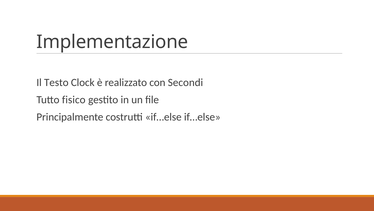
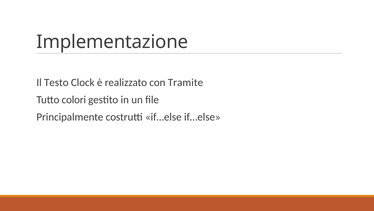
Secondi: Secondi -> Tramite (185, 82)
fisico: fisico -> colori (74, 100)
